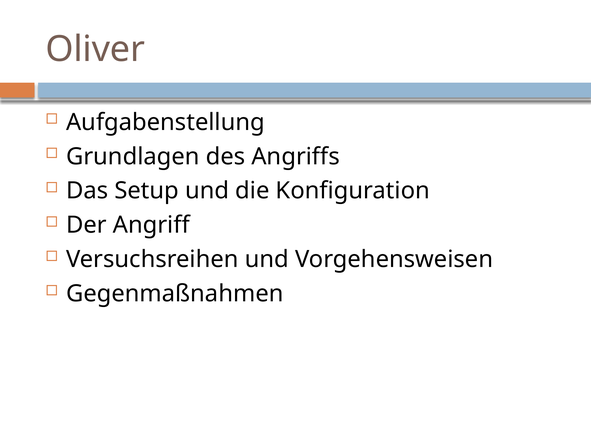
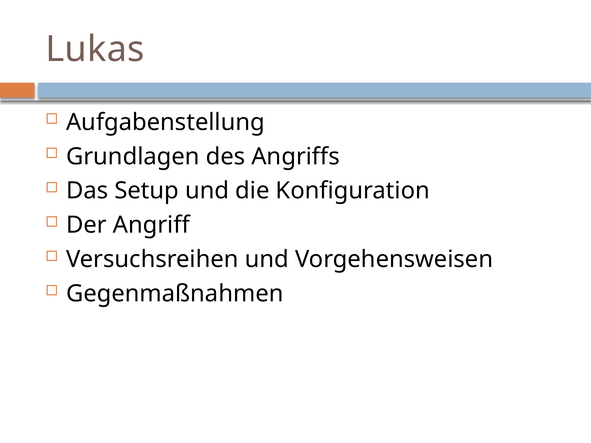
Oliver: Oliver -> Lukas (95, 49)
